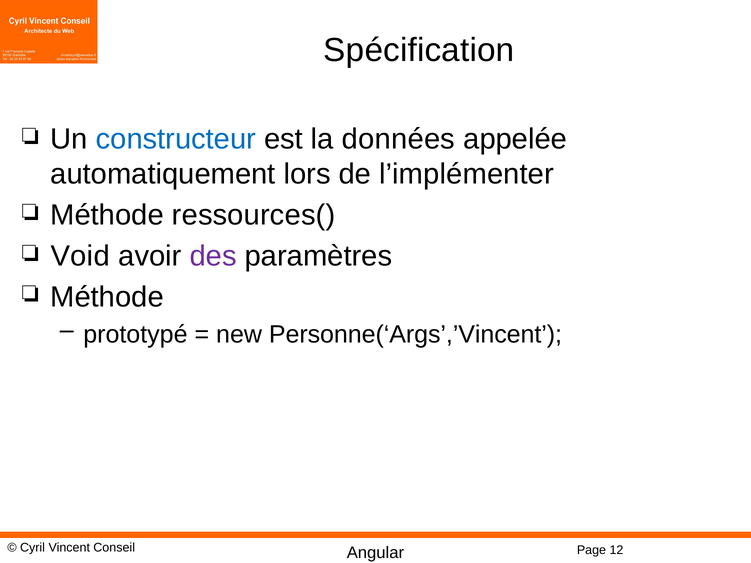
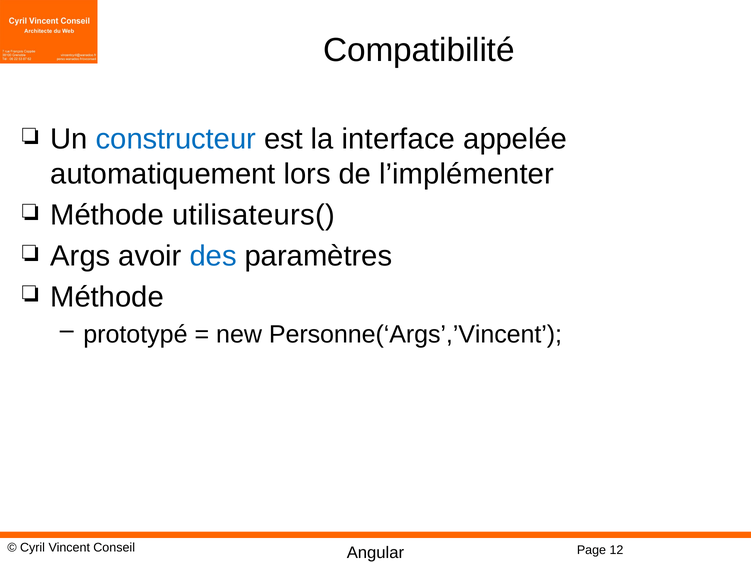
Spécification: Spécification -> Compatibilité (419, 50)
données: données -> interface (398, 139)
ressources(: ressources( -> utilisateurs( (254, 215)
Void: Void -> Args (80, 256)
des colour: purple -> blue (213, 256)
